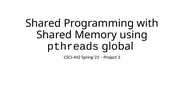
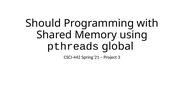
Shared: Shared -> Should (43, 23)
